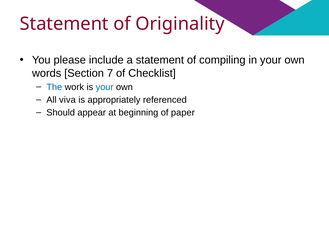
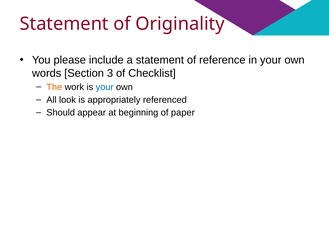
compiling: compiling -> reference (222, 60)
7: 7 -> 3 (110, 73)
The colour: blue -> orange (54, 87)
viva: viva -> look (67, 100)
